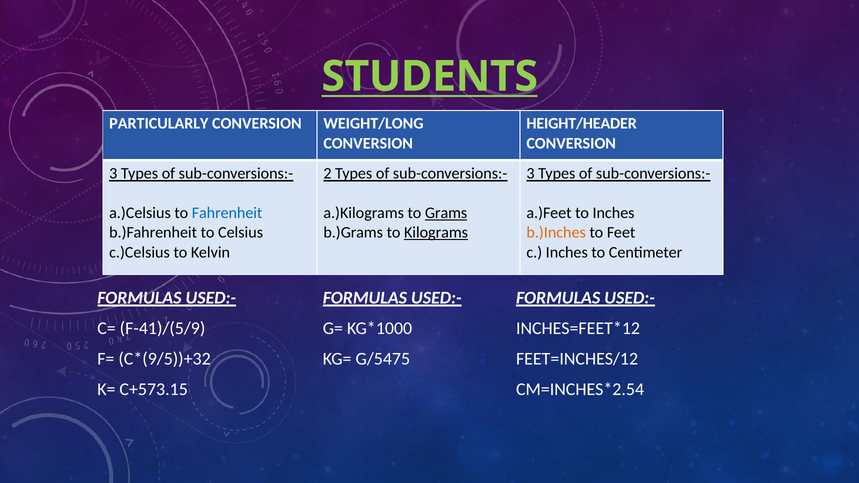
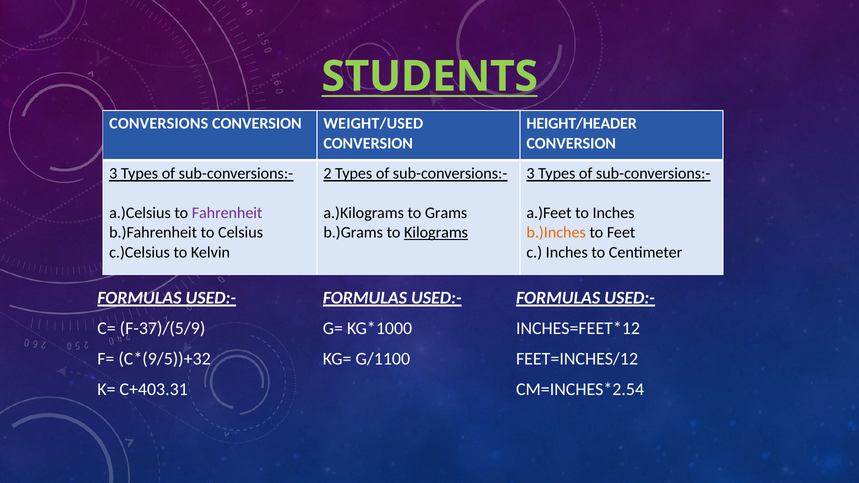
PARTICULARLY: PARTICULARLY -> CONVERSIONS (159, 124)
WEIGHT/LONG: WEIGHT/LONG -> WEIGHT/USED (373, 124)
Fahrenheit colour: blue -> purple (227, 213)
Grams underline: present -> none (446, 213)
F-41)/(5/9: F-41)/(5/9 -> F-37)/(5/9 (163, 328)
G/5475: G/5475 -> G/1100 (383, 359)
C+573.15: C+573.15 -> C+403.31 (154, 389)
